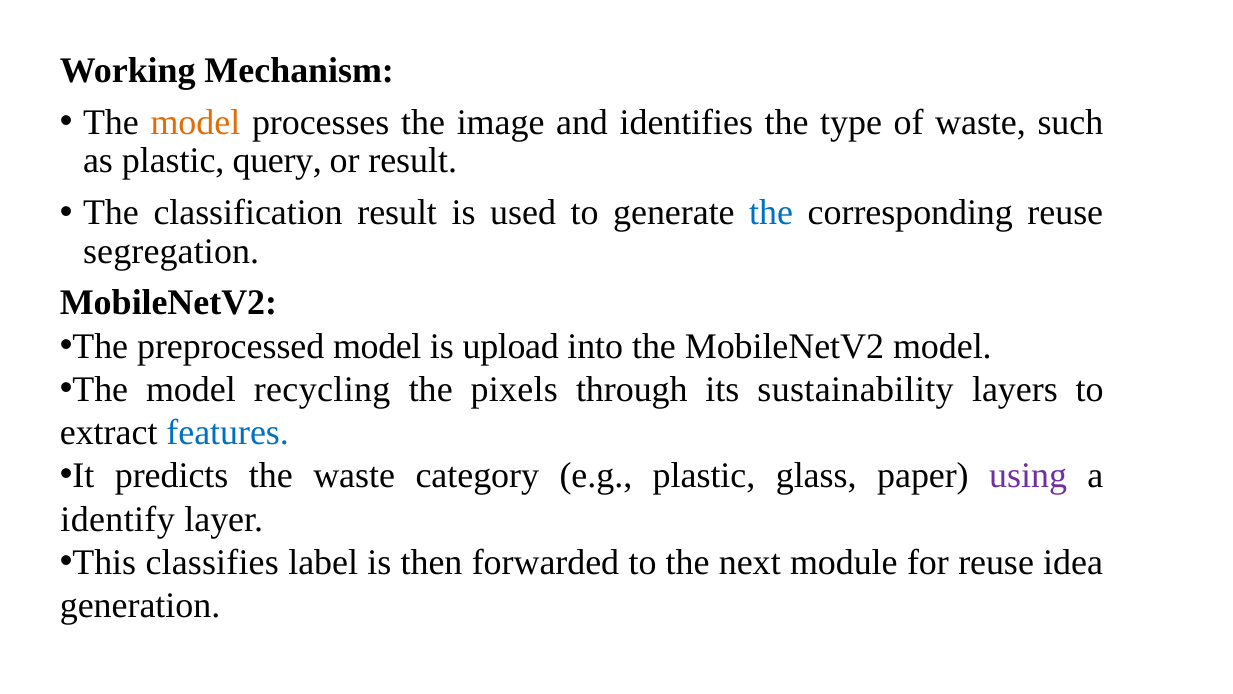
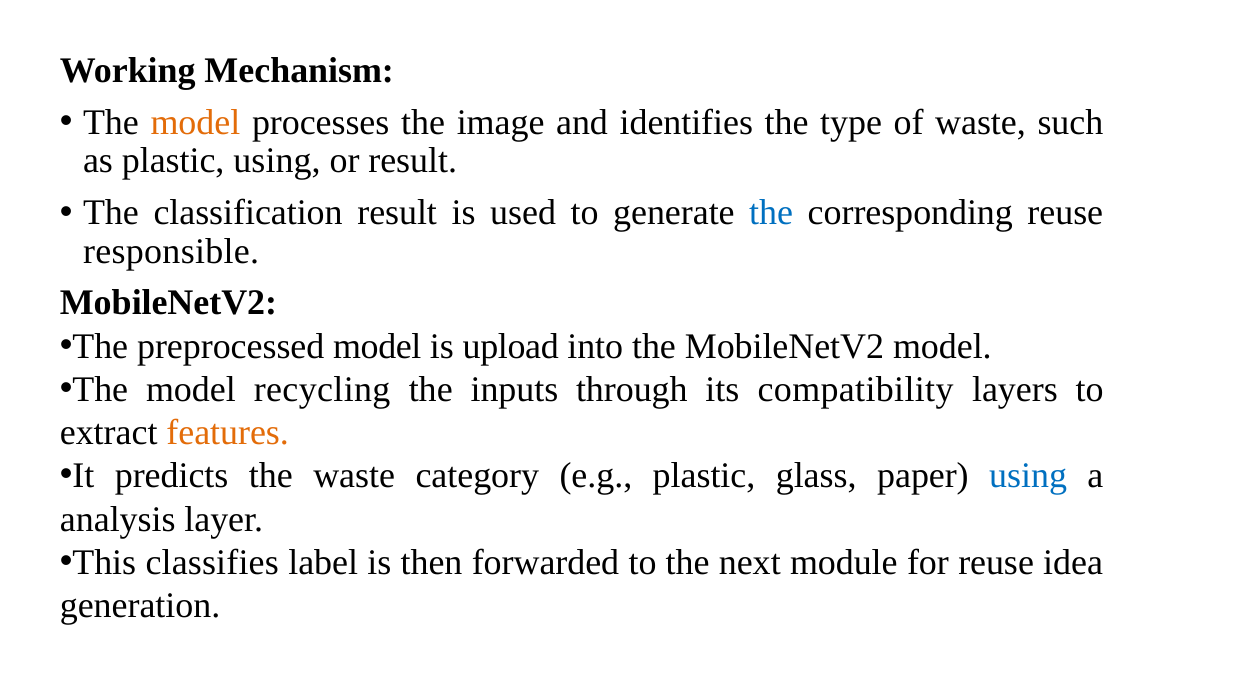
plastic query: query -> using (277, 161)
segregation: segregation -> responsible (171, 251)
pixels: pixels -> inputs (514, 390)
sustainability: sustainability -> compatibility (856, 390)
features colour: blue -> orange (228, 433)
using colour: purple -> blue (1028, 476)
identify: identify -> analysis (118, 519)
